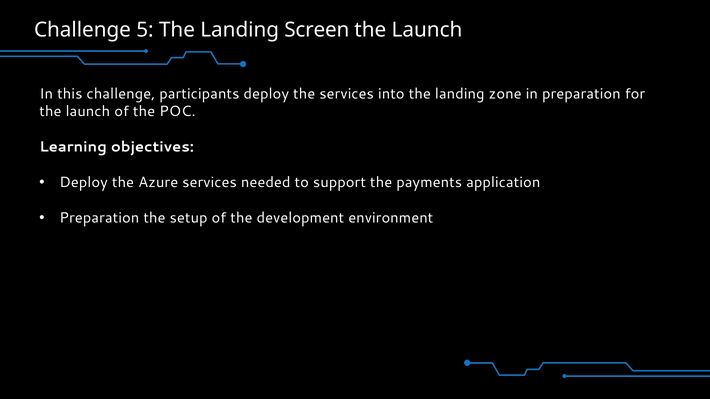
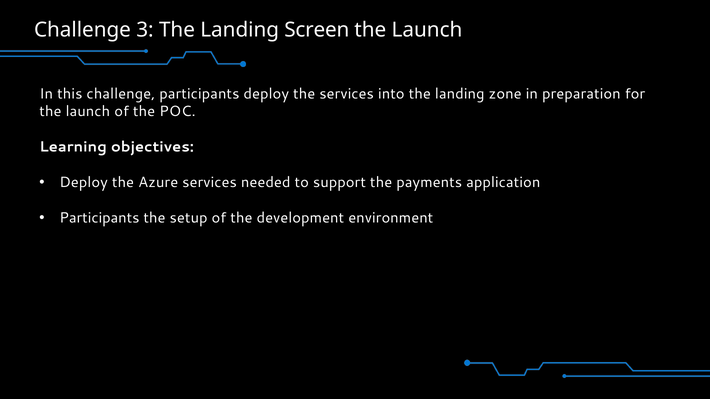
5: 5 -> 3 (145, 30)
Preparation: Preparation -> Participants (99, 218)
